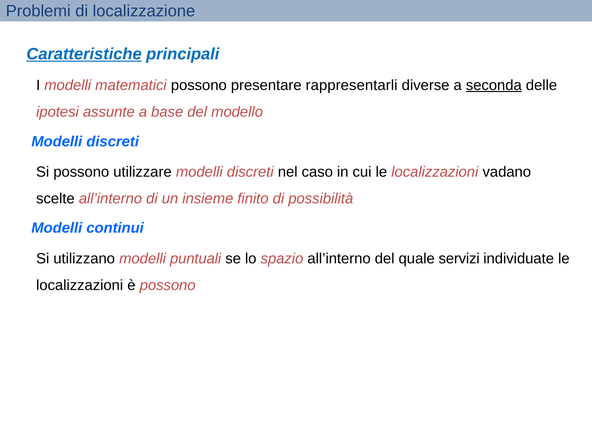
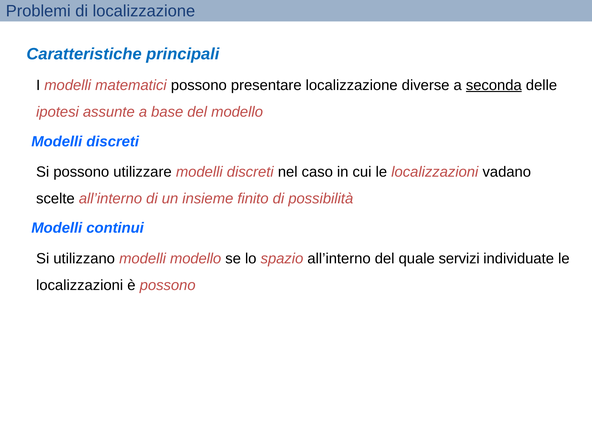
Caratteristiche underline: present -> none (84, 54)
presentare rappresentarli: rappresentarli -> localizzazione (352, 85)
modelli puntuali: puntuali -> modello (196, 258)
